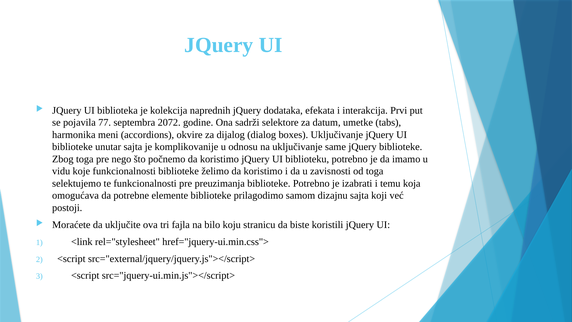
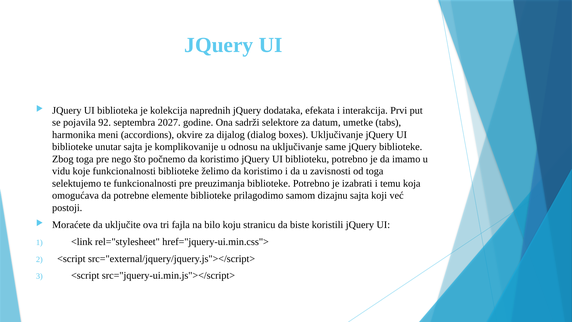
77: 77 -> 92 (105, 122)
2072: 2072 -> 2027 (169, 122)
